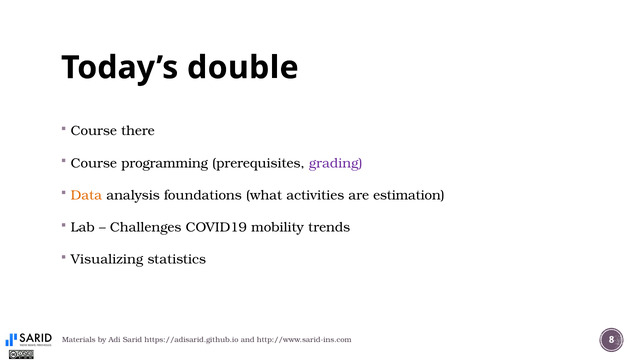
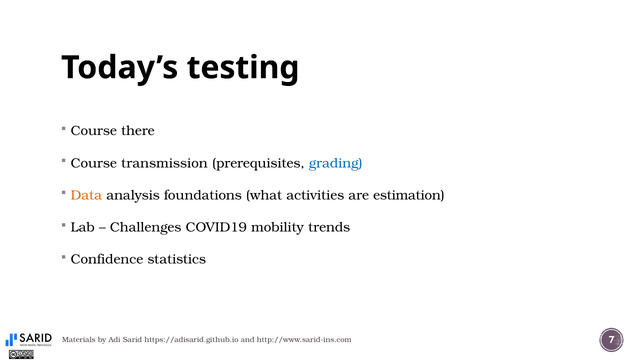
double: double -> testing (243, 68)
programming: programming -> transmission (164, 163)
grading colour: purple -> blue (336, 163)
Visualizing: Visualizing -> Confidence (107, 259)
8: 8 -> 7 (612, 339)
